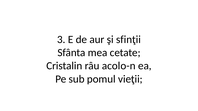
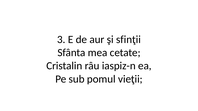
acolo-n: acolo-n -> iaspiz-n (119, 66)
